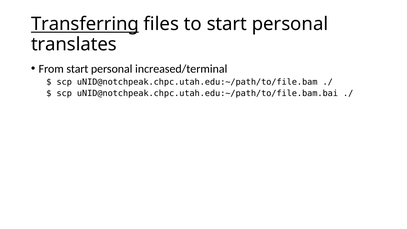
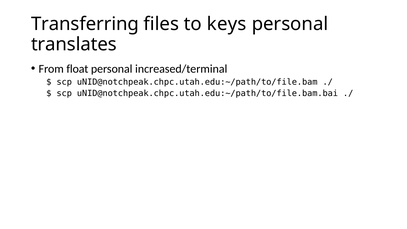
Transferring underline: present -> none (85, 24)
to start: start -> keys (227, 24)
From start: start -> float (77, 69)
